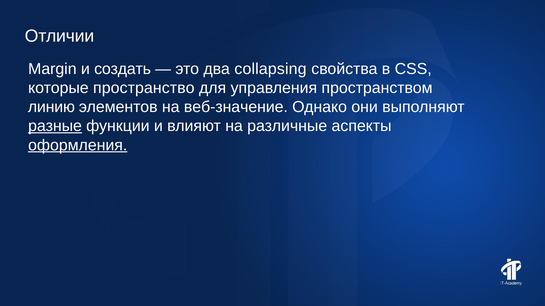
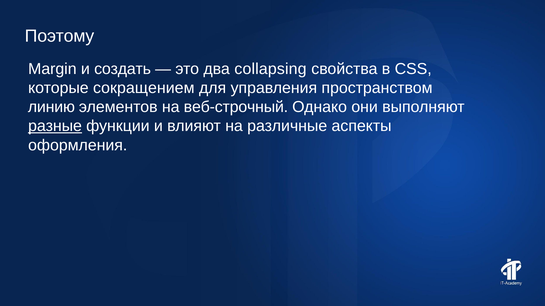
Отличии: Отличии -> Поэтому (60, 36)
пространство: пространство -> сокращением (144, 88)
веб-значение: веб-значение -> веб-строчный (236, 107)
оформления underline: present -> none (78, 145)
